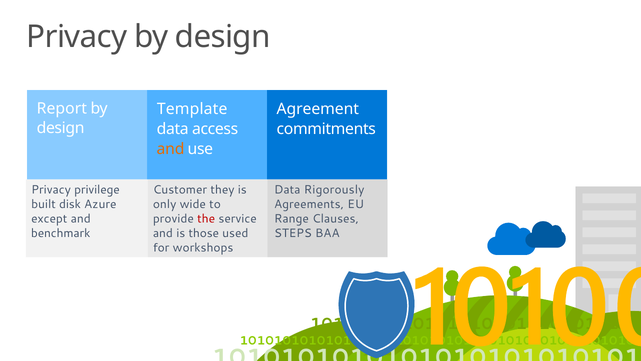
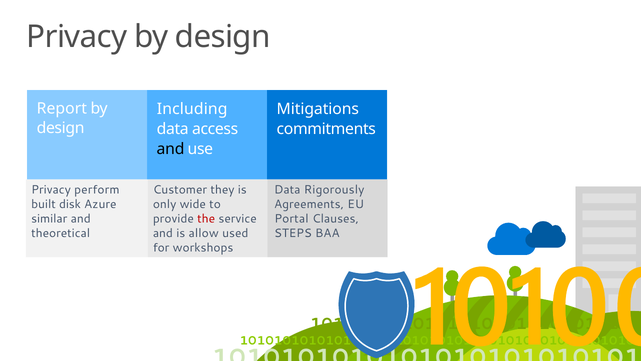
Template: Template -> Including (192, 109)
Agreement: Agreement -> Mitigations (318, 109)
and colour: orange -> black (171, 149)
privilege: privilege -> perform (97, 190)
except: except -> similar (49, 218)
Range: Range -> Portal (291, 218)
benchmark: benchmark -> theoretical (61, 233)
those: those -> allow (204, 233)
